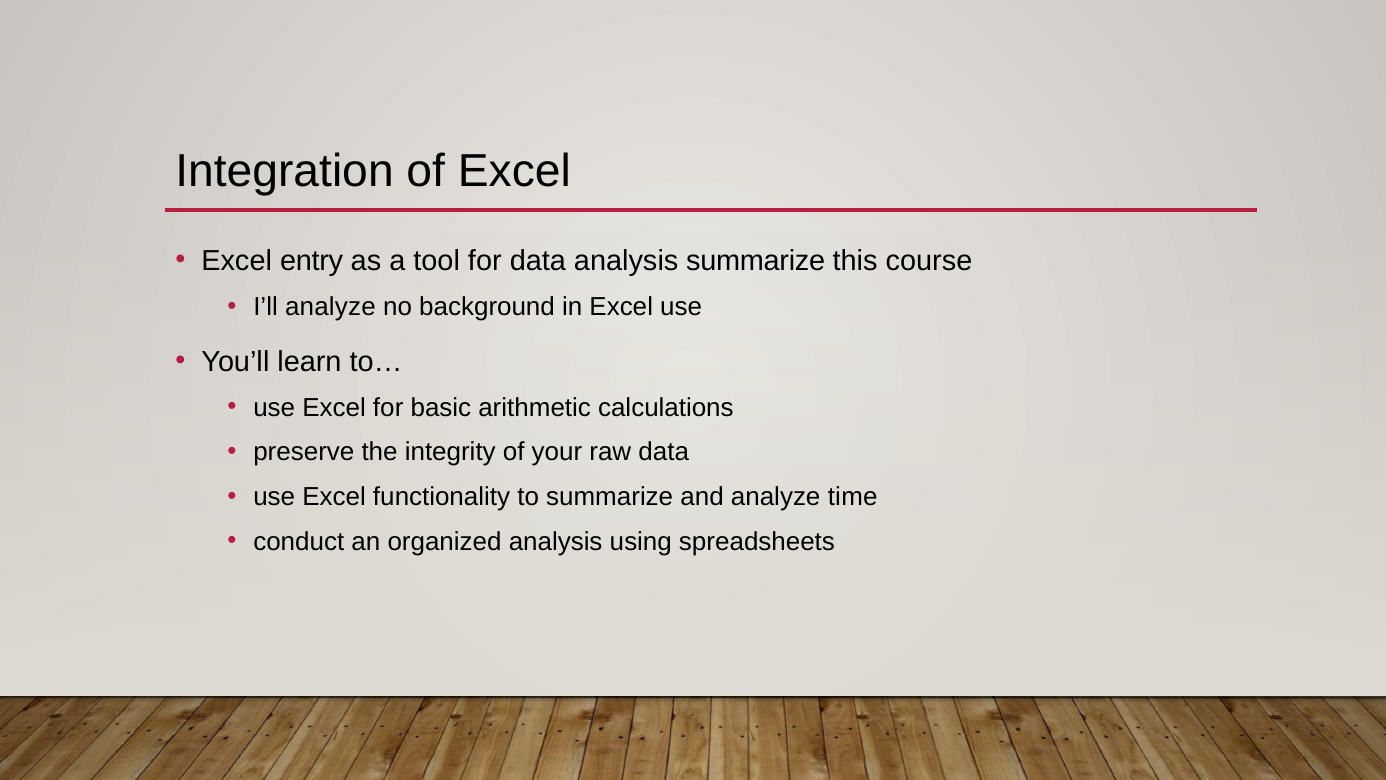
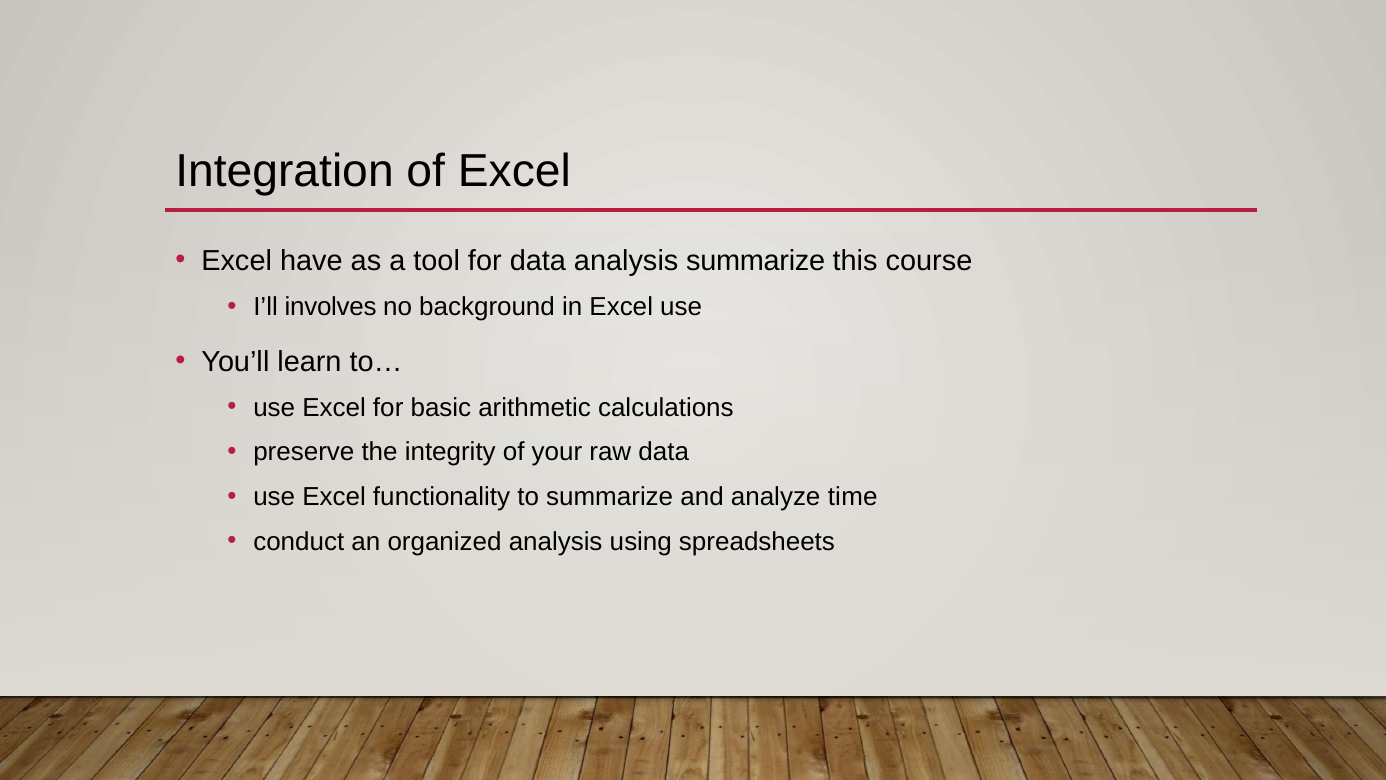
entry: entry -> have (311, 261)
I’ll analyze: analyze -> involves (331, 307)
